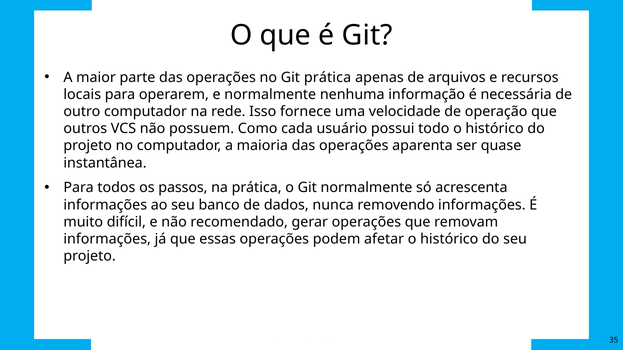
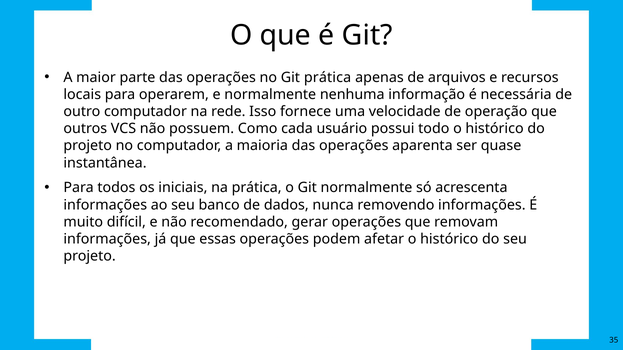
passos: passos -> iniciais (183, 188)
